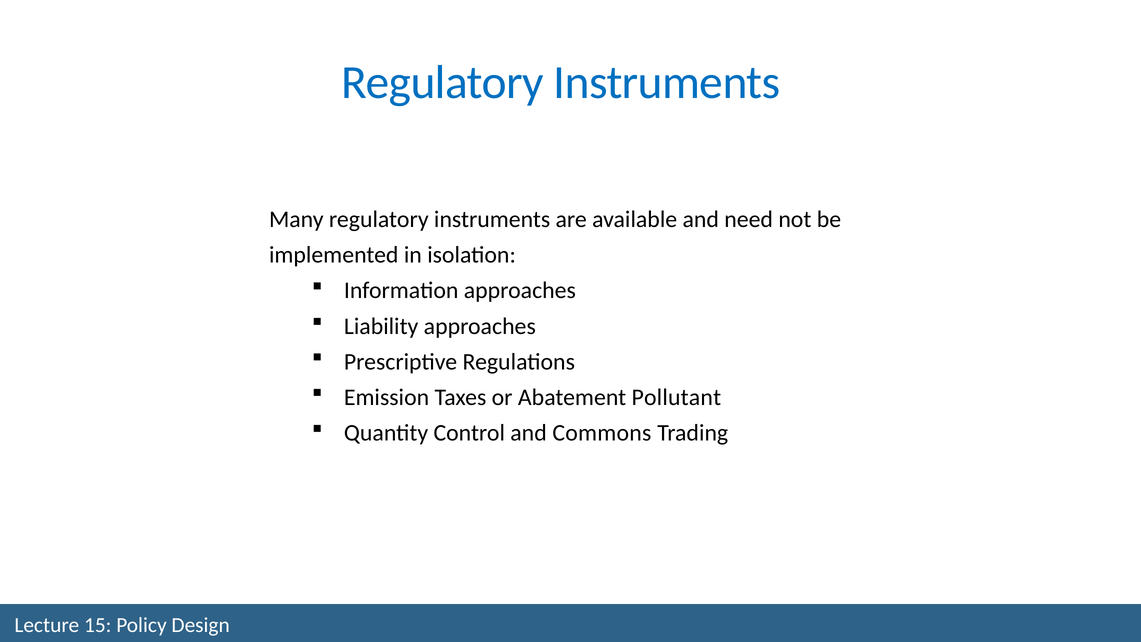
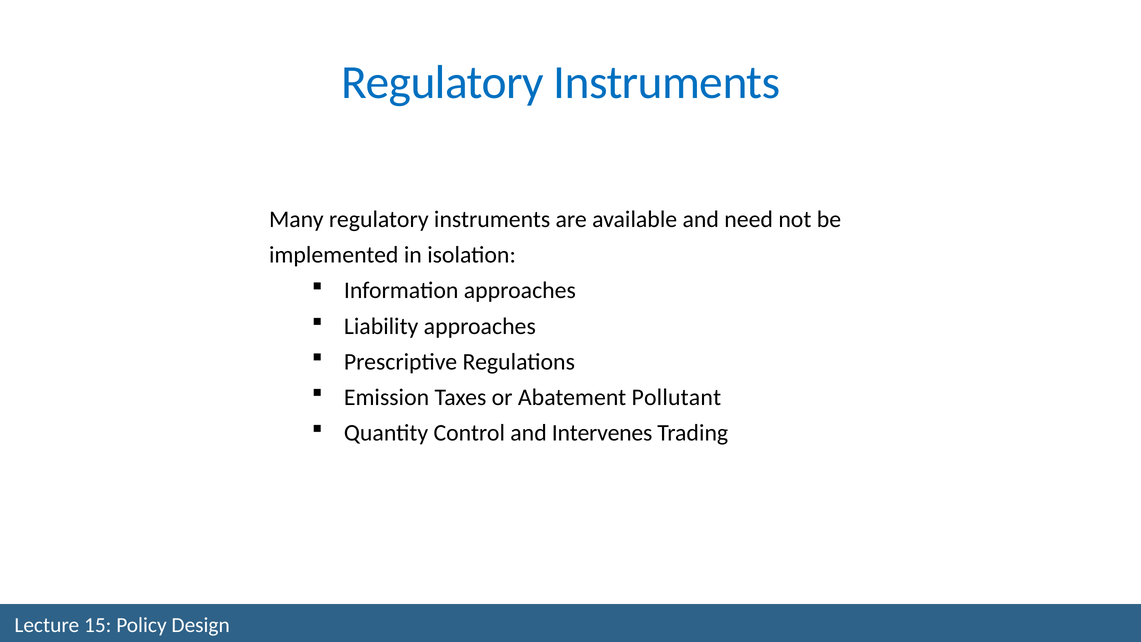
Commons: Commons -> Intervenes (602, 433)
